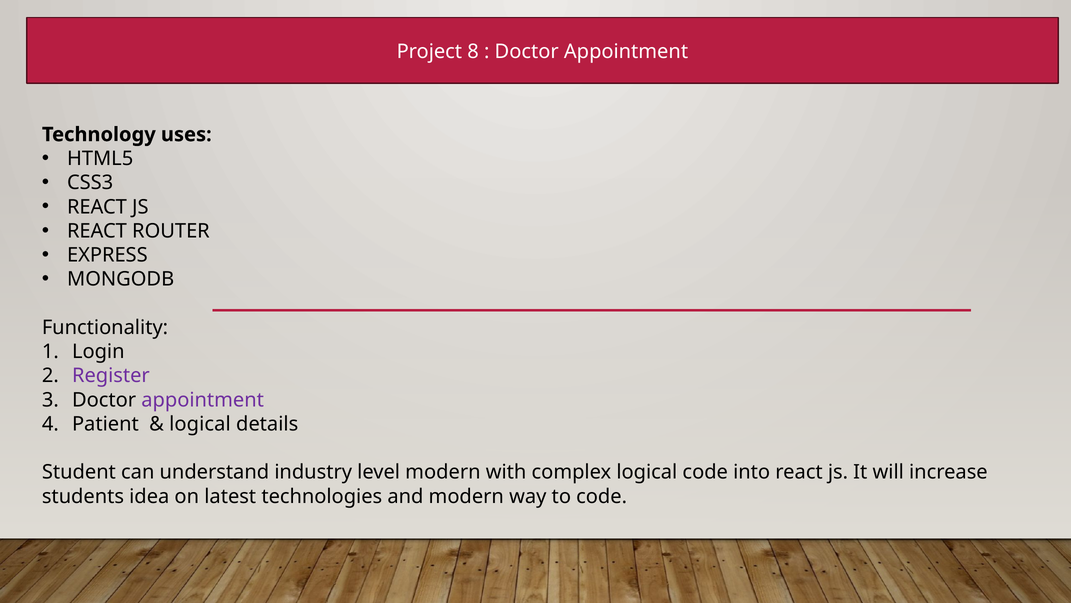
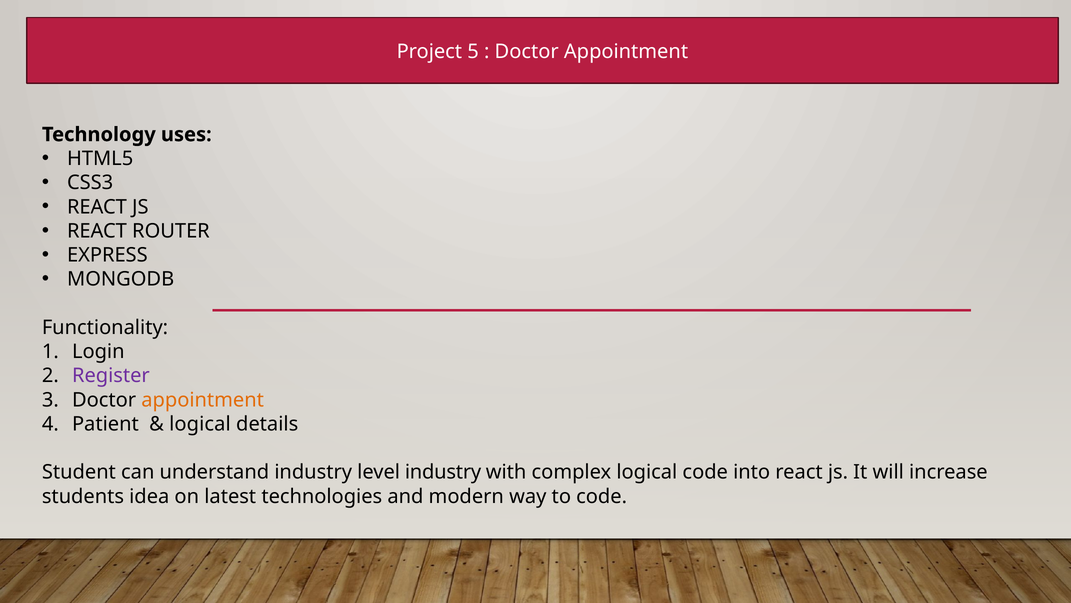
8: 8 -> 5 (473, 52)
appointment colour: purple -> orange (203, 400)
level modern: modern -> industry (443, 472)
